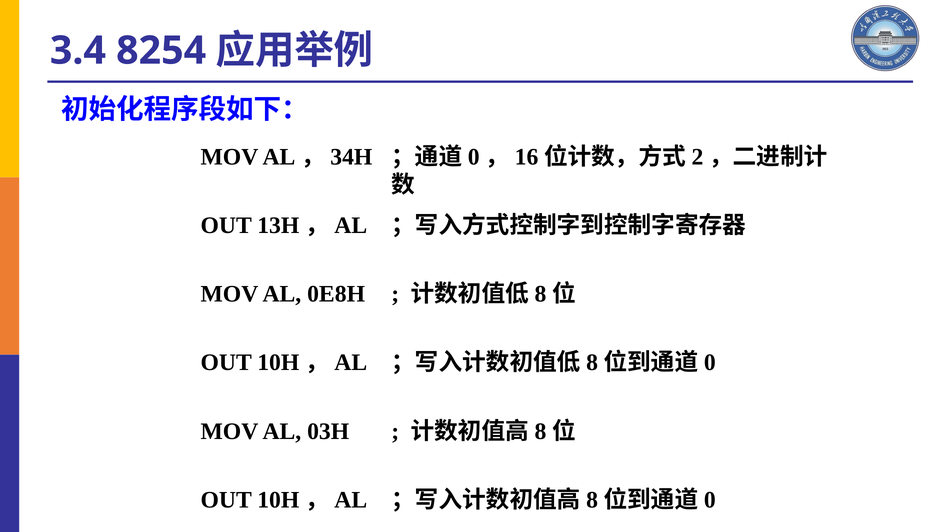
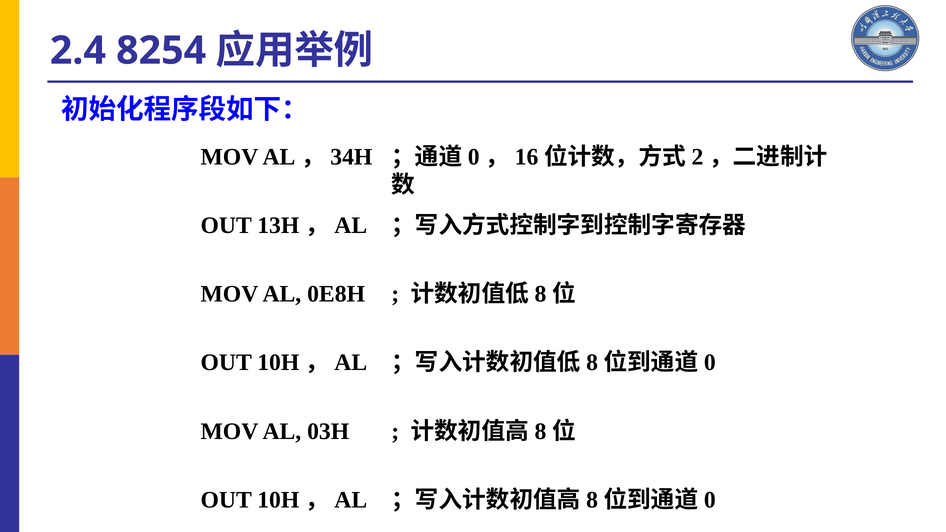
3.4: 3.4 -> 2.4 (78, 51)
